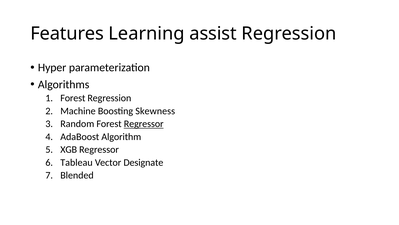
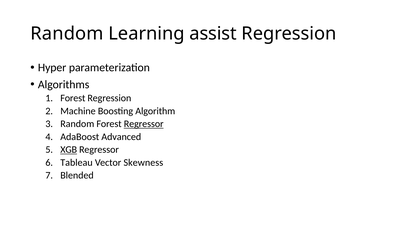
Features: Features -> Random (67, 34)
Skewness: Skewness -> Algorithm (155, 111)
Algorithm: Algorithm -> Advanced (121, 136)
XGB underline: none -> present (69, 149)
Designate: Designate -> Skewness (143, 162)
